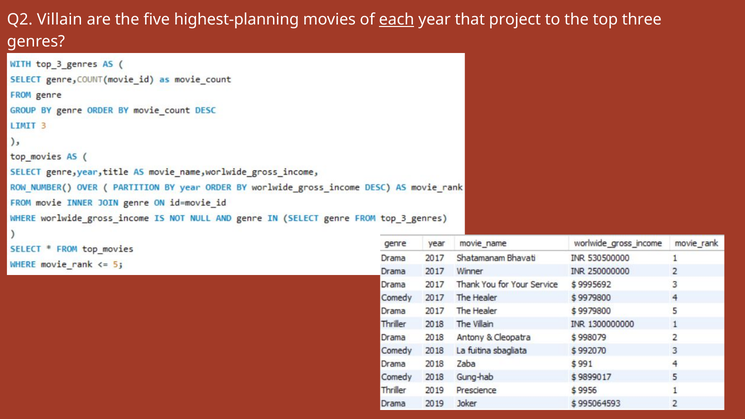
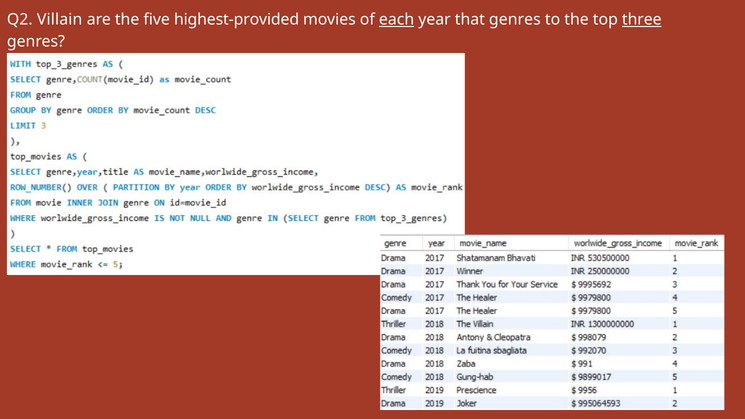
highest-planning: highest-planning -> highest-provided (237, 20)
that project: project -> genres (515, 20)
three underline: none -> present (642, 20)
